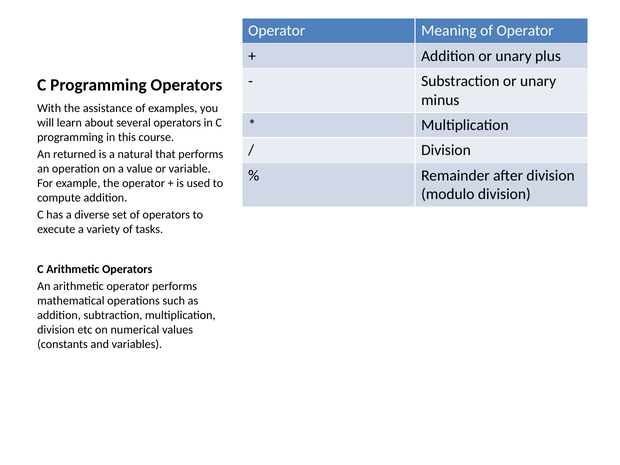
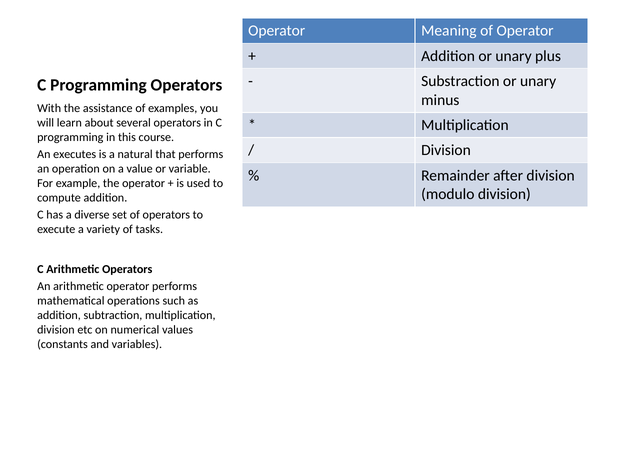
returned: returned -> executes (75, 154)
